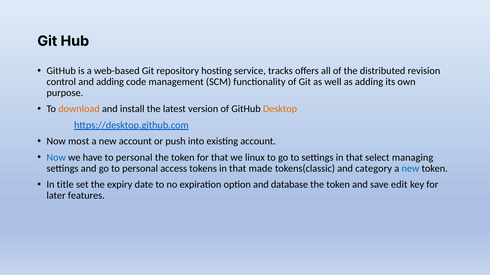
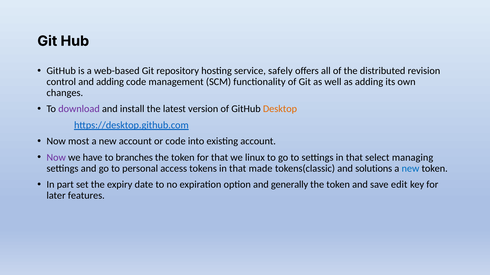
tracks: tracks -> safely (280, 71)
purpose: purpose -> changes (65, 93)
download colour: orange -> purple (79, 109)
or push: push -> code (175, 142)
Now colour: blue -> purple (56, 158)
have to personal: personal -> branches (134, 158)
category: category -> solutions (374, 169)
title: title -> part (65, 185)
database: database -> generally (290, 185)
